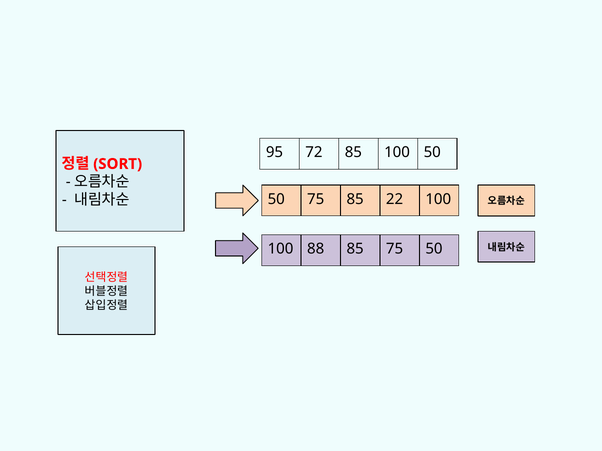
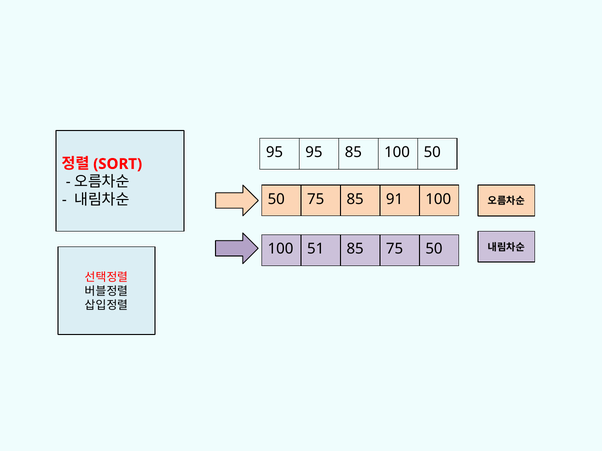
95 72: 72 -> 95 (314, 153)
22: 22 -> 91 (395, 199)
88: 88 -> 51 (316, 249)
